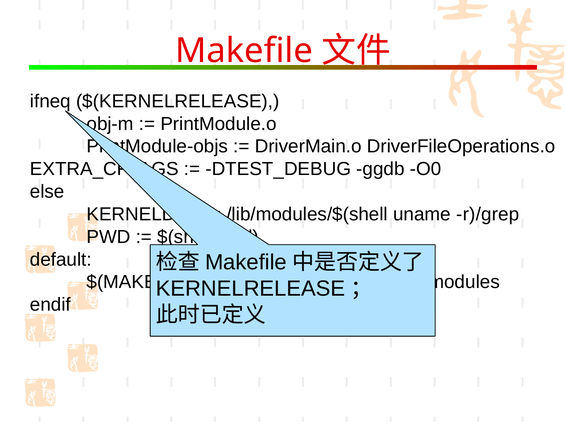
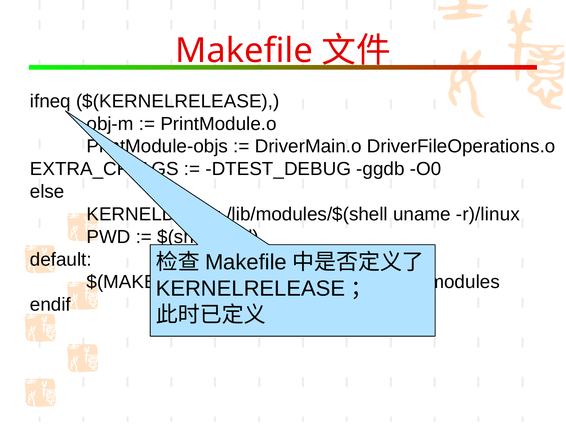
r)/grep: r)/grep -> r)/linux (488, 214)
